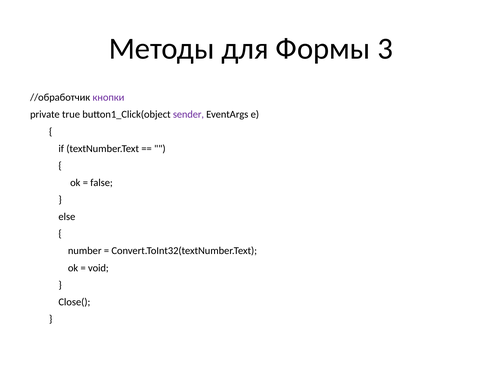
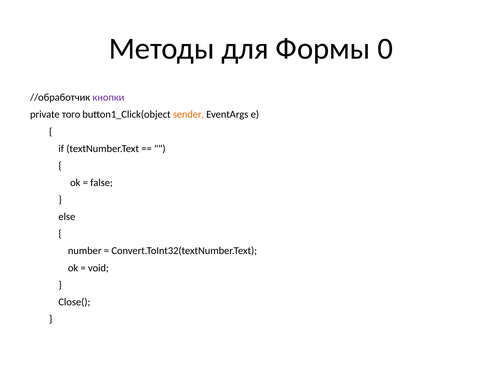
3: 3 -> 0 (385, 49)
true: true -> того (71, 114)
sender colour: purple -> orange (188, 114)
